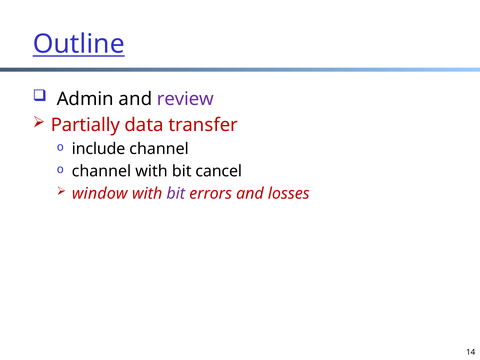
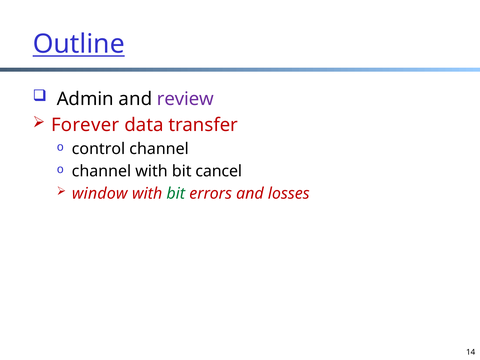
Partially: Partially -> Forever (85, 125)
include: include -> control (98, 149)
bit colour: purple -> green (176, 194)
